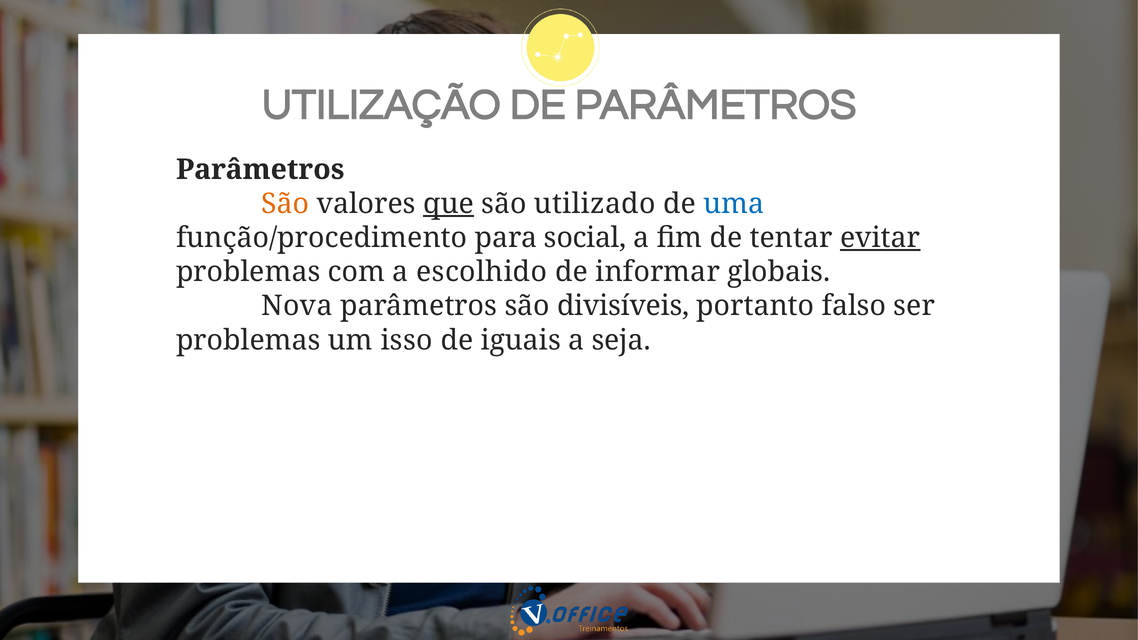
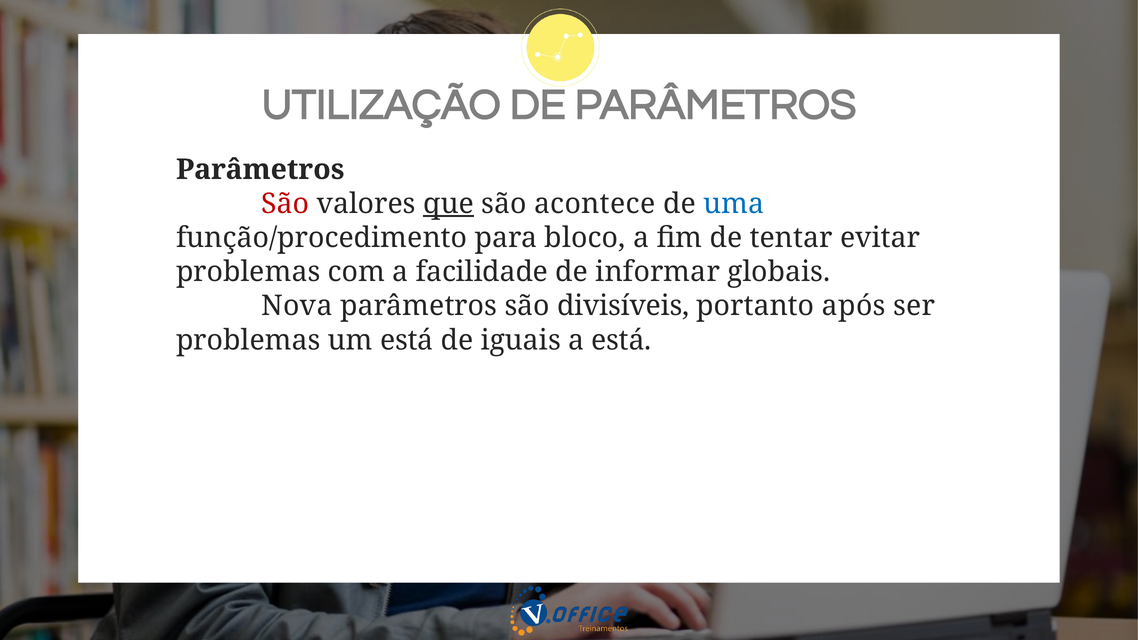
São colour: orange -> red (285, 204)
utilizado: utilizado -> acontece (595, 204)
social: social -> bloco (585, 238)
evitar underline: present -> none (880, 238)
escolhido: escolhido -> facilidade (482, 272)
falso: falso -> após (854, 306)
um isso: isso -> está (407, 340)
a seja: seja -> está (621, 340)
